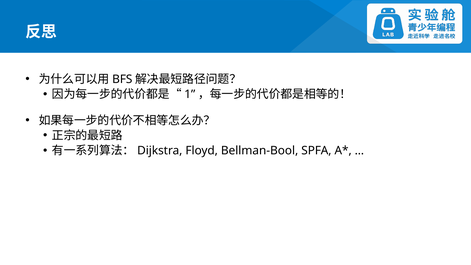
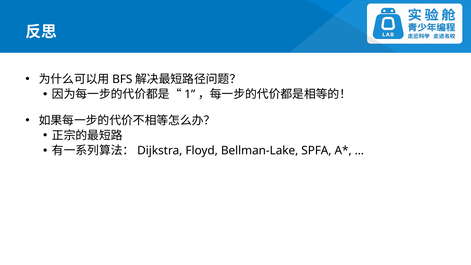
Bellman-Bool: Bellman-Bool -> Bellman-Lake (260, 151)
